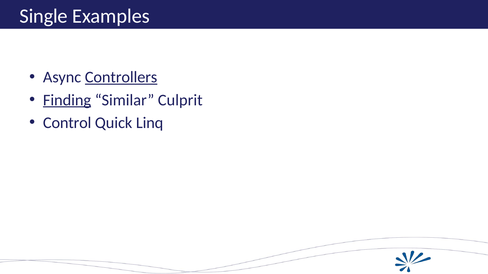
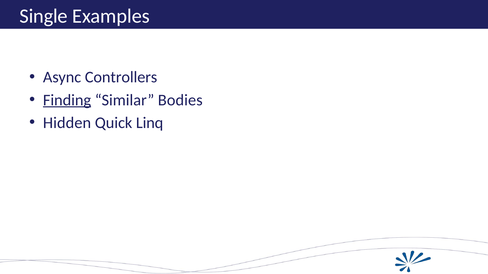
Controllers underline: present -> none (121, 77)
Culprit: Culprit -> Bodies (180, 100)
Control: Control -> Hidden (67, 123)
